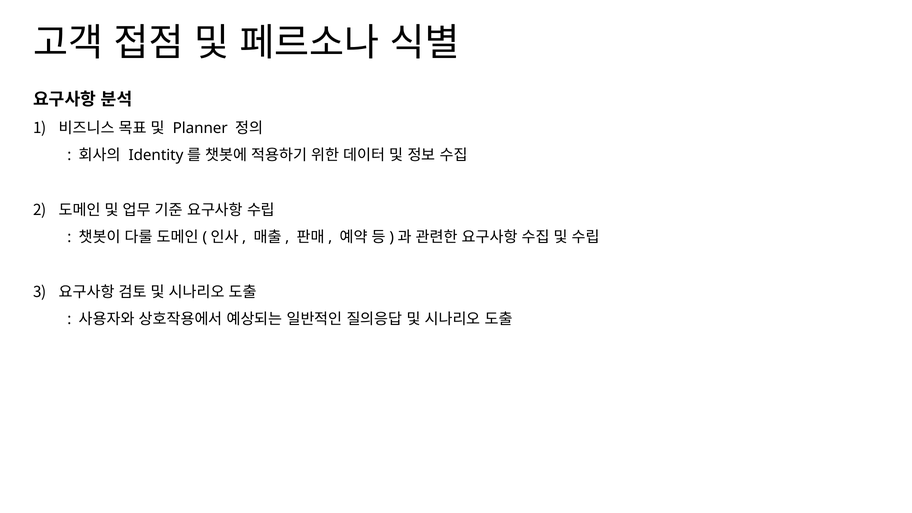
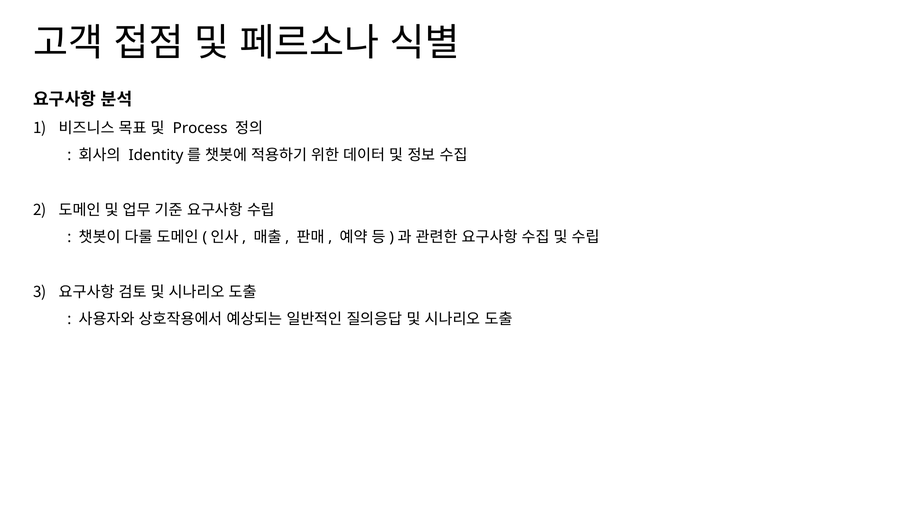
Planner: Planner -> Process (200, 128)
